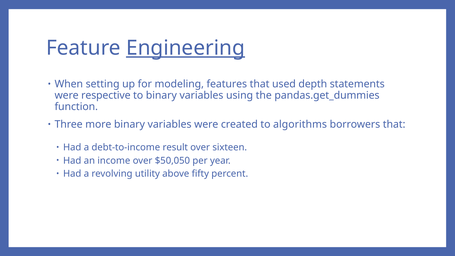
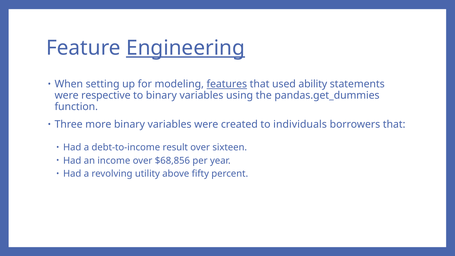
features underline: none -> present (227, 84)
depth: depth -> ability (313, 84)
algorithms: algorithms -> individuals (300, 124)
$50,050: $50,050 -> $68,856 (172, 161)
